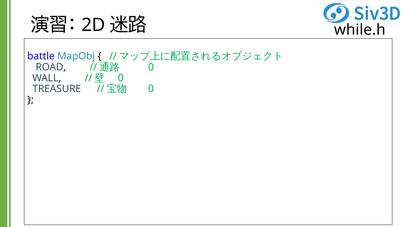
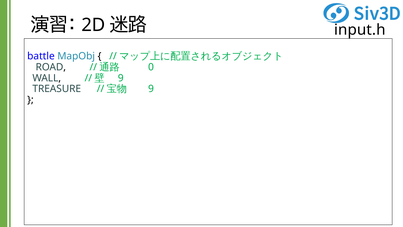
while.h: while.h -> input.h (360, 30)
0: 0 -> 9 (121, 78)
0: 0 -> 9 (151, 89)
